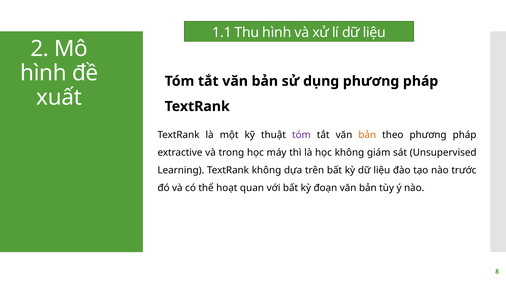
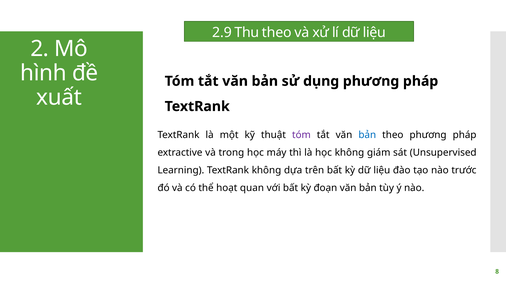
1.1: 1.1 -> 2.9 (222, 32)
Thu hình: hình -> theo (277, 32)
bản colour: orange -> blue (367, 135)
